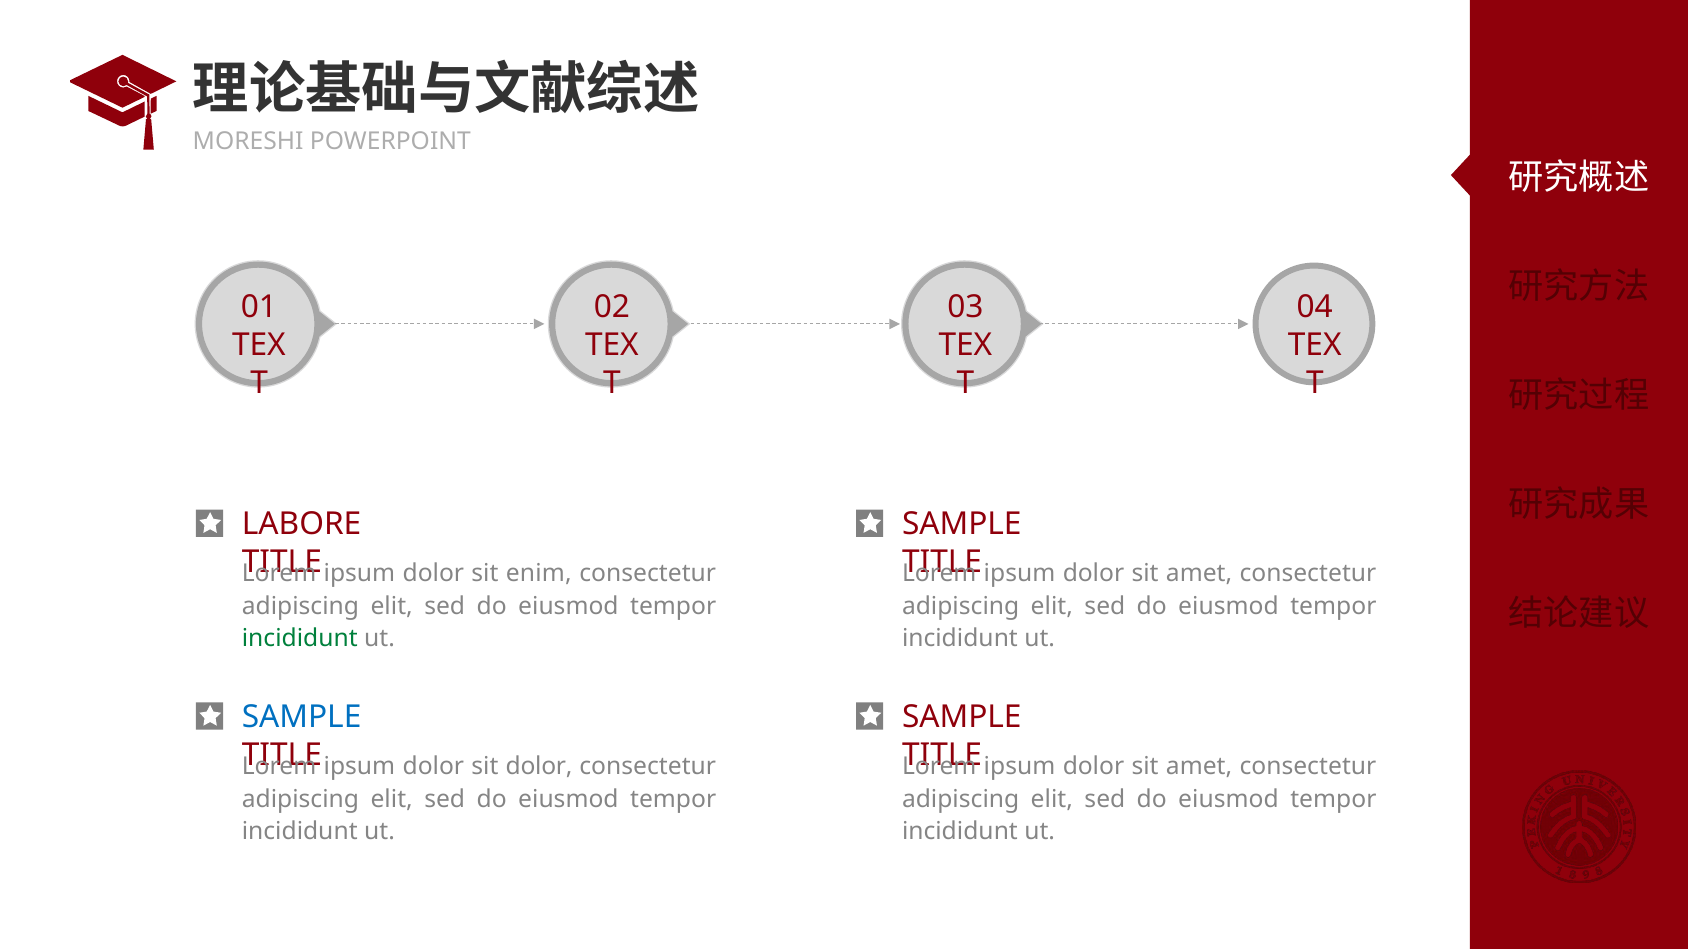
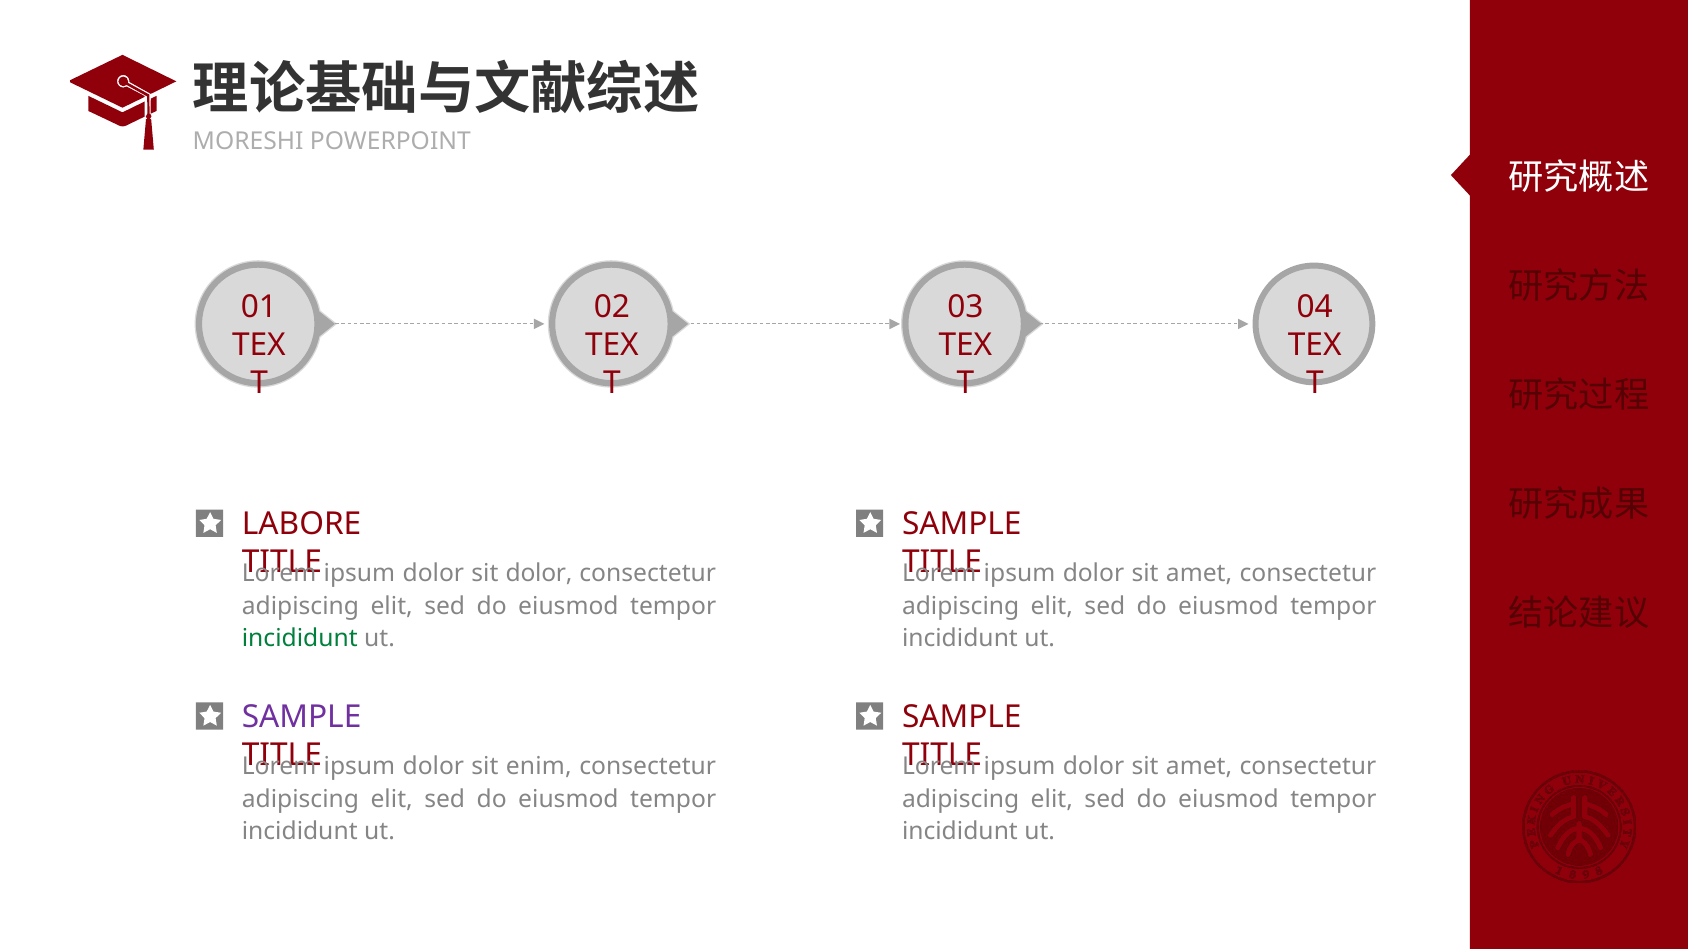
sit enim: enim -> dolor (539, 574)
SAMPLE colour: blue -> purple (302, 718)
sit dolor: dolor -> enim (539, 767)
